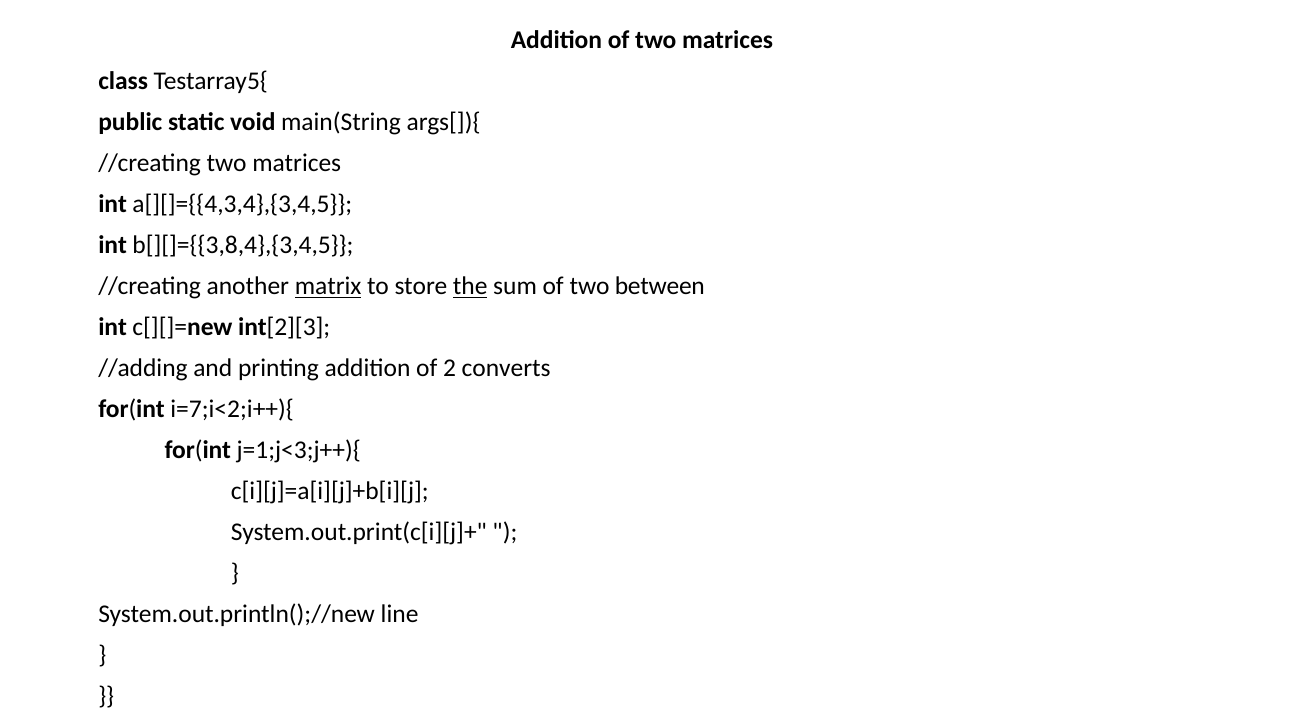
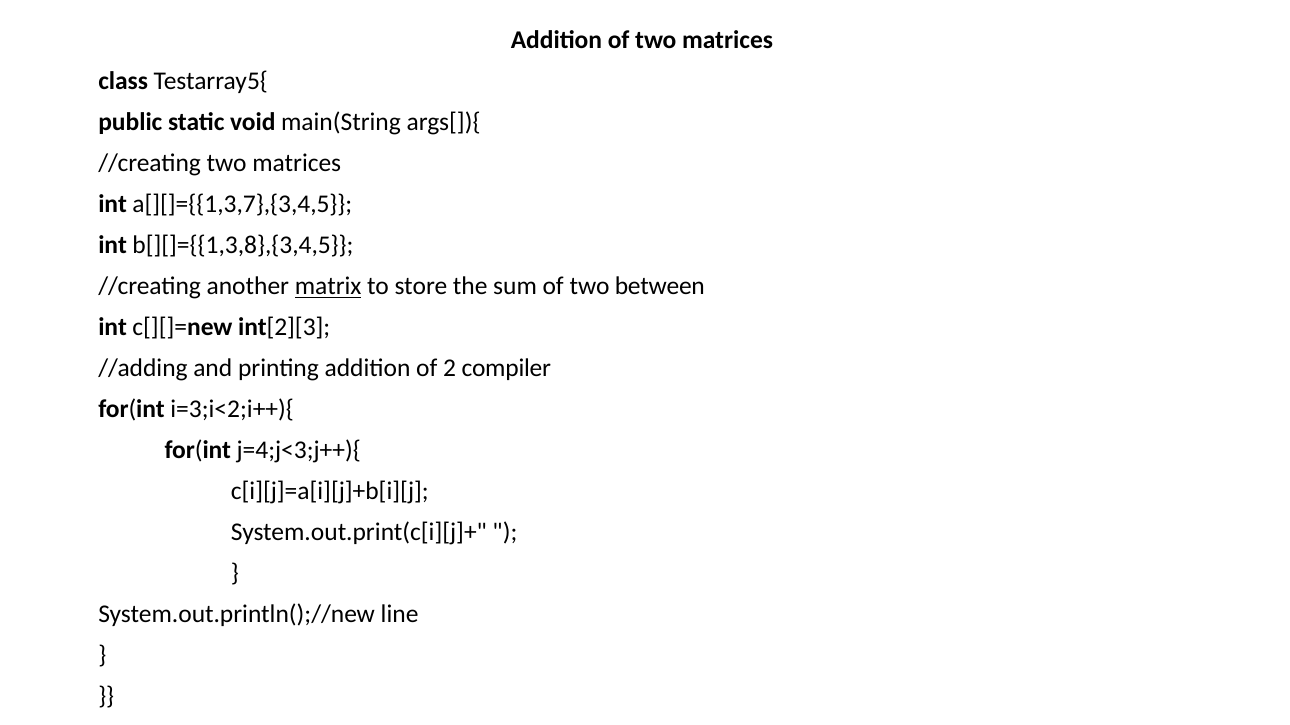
a[][]={{4,3,4},{3,4,5: a[][]={{4,3,4},{3,4,5 -> a[][]={{1,3,7},{3,4,5 (242, 205)
b[][]={{3,8,4},{3,4,5: b[][]={{3,8,4},{3,4,5 -> b[][]={{1,3,8},{3,4,5 (243, 246)
the underline: present -> none (470, 287)
converts: converts -> compiler (506, 369)
i=7;i<2;i++){: i=7;i<2;i++){ -> i=3;i<2;i++){ (232, 410)
j=1;j<3;j++){: j=1;j<3;j++){ -> j=4;j<3;j++){ (299, 451)
